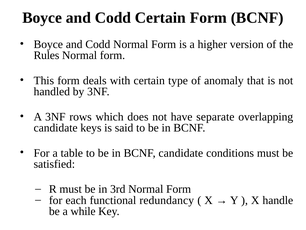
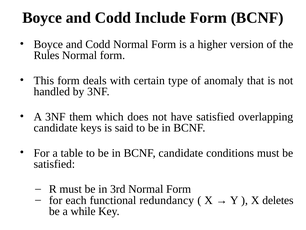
Codd Certain: Certain -> Include (160, 18)
rows: rows -> them (81, 117)
have separate: separate -> satisfied (215, 117)
handle: handle -> deletes (278, 200)
